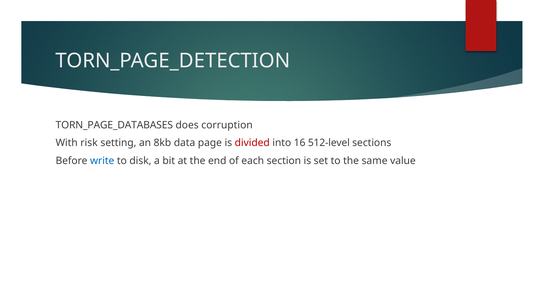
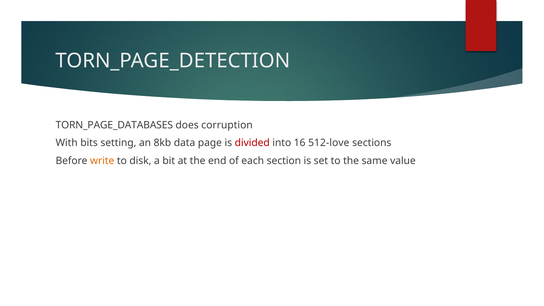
risk: risk -> bits (89, 143)
512-level: 512-level -> 512-love (329, 143)
write colour: blue -> orange (102, 161)
